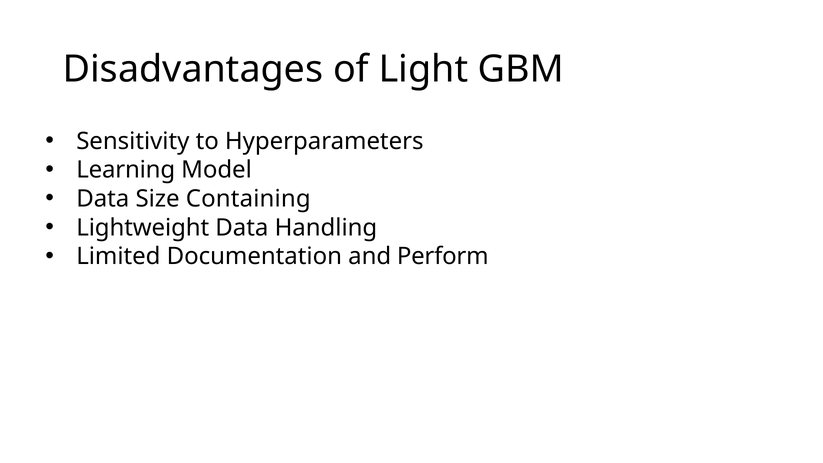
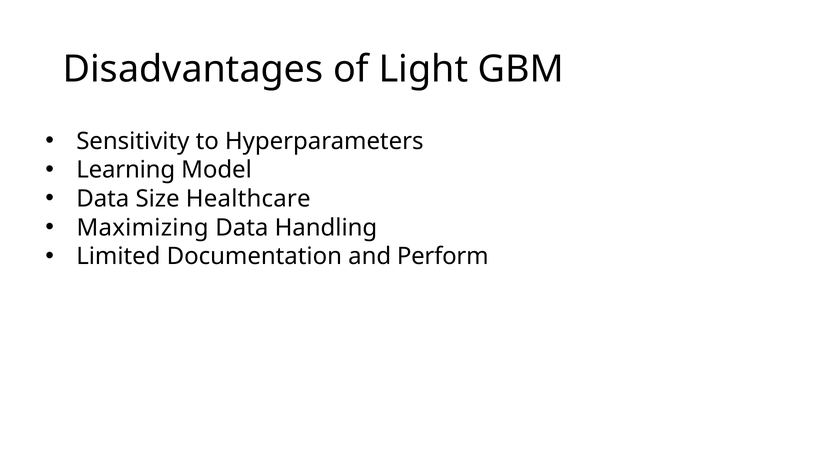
Containing: Containing -> Healthcare (248, 199)
Lightweight: Lightweight -> Maximizing (143, 228)
